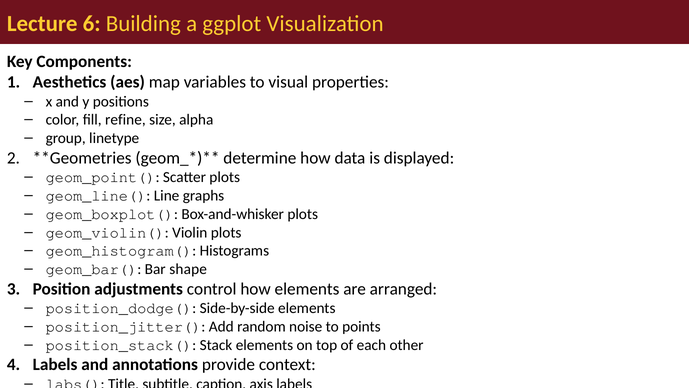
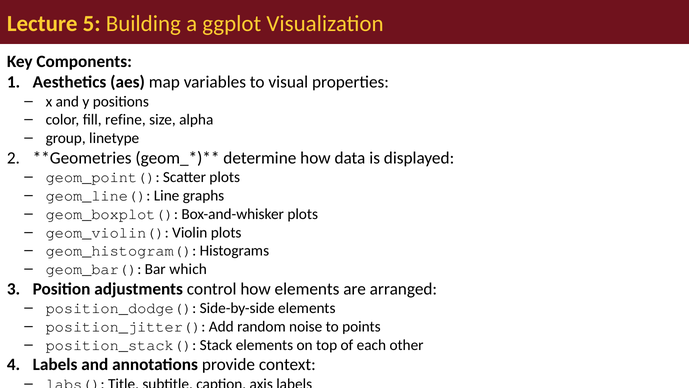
6: 6 -> 5 (92, 24)
shape: shape -> which (188, 269)
